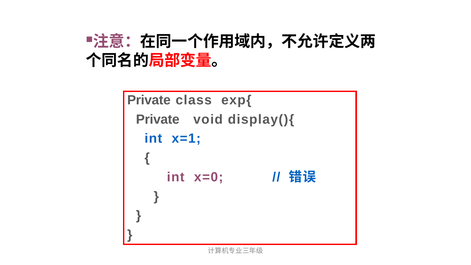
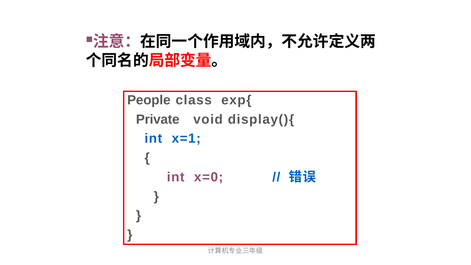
Private: Private -> People (149, 100)
